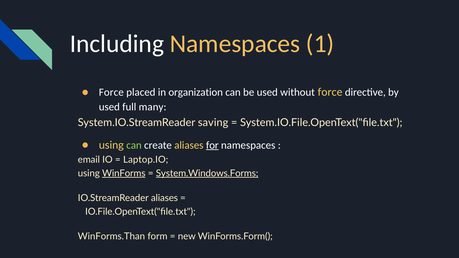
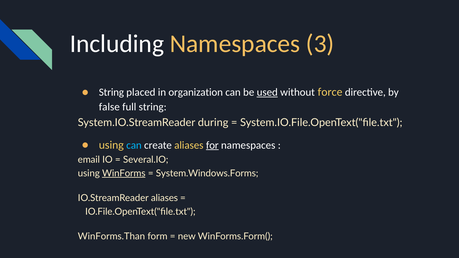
1: 1 -> 3 (320, 44)
Force: Force -> String (111, 92)
used underline: none -> present (267, 92)
used: used -> false (109, 107)
full many: many -> string (153, 107)
saving: saving -> during (213, 123)
can colour: light green -> light blue (134, 145)
Laptop.IO: Laptop.IO -> Several.IO (146, 160)
System.Windows.Forms underline: present -> none (207, 173)
